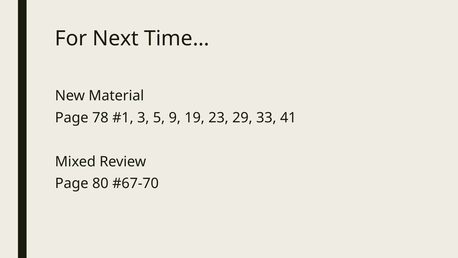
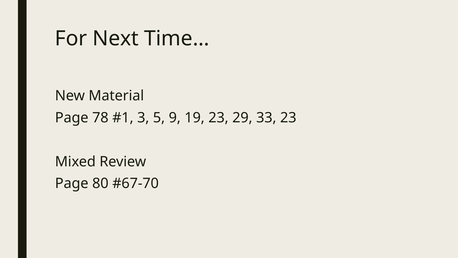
33 41: 41 -> 23 (288, 118)
